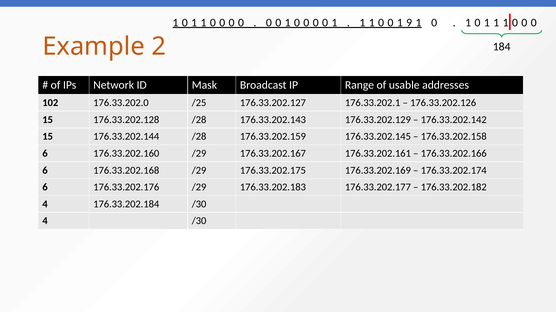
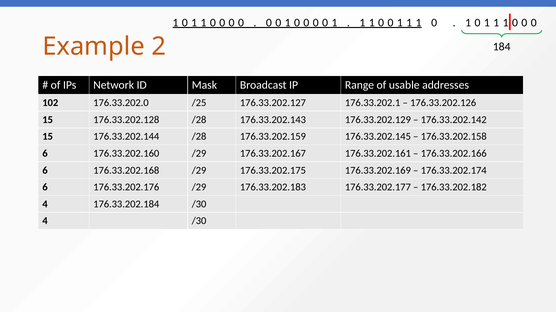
9: 9 -> 1 (409, 23)
